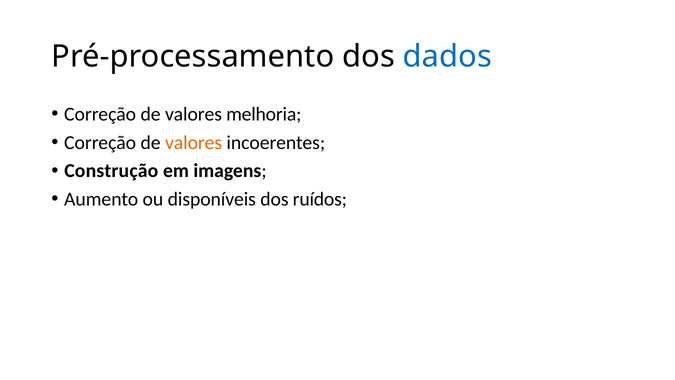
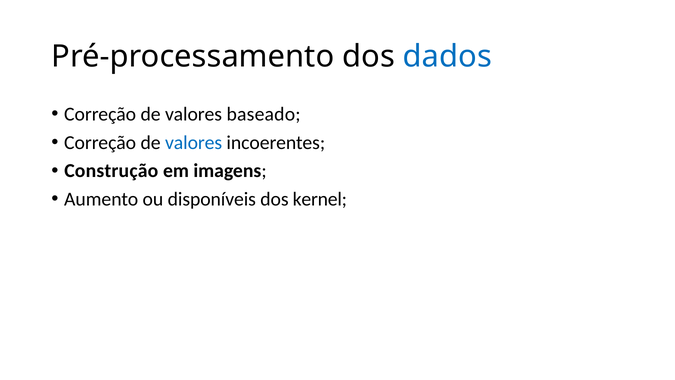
melhoria: melhoria -> baseado (264, 114)
valores colour: orange -> blue (194, 142)
ruídos: ruídos -> kernel (320, 199)
